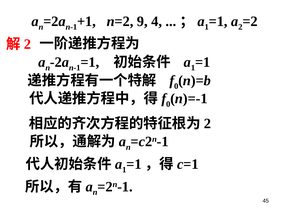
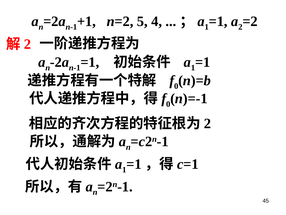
9: 9 -> 5 (142, 21)
